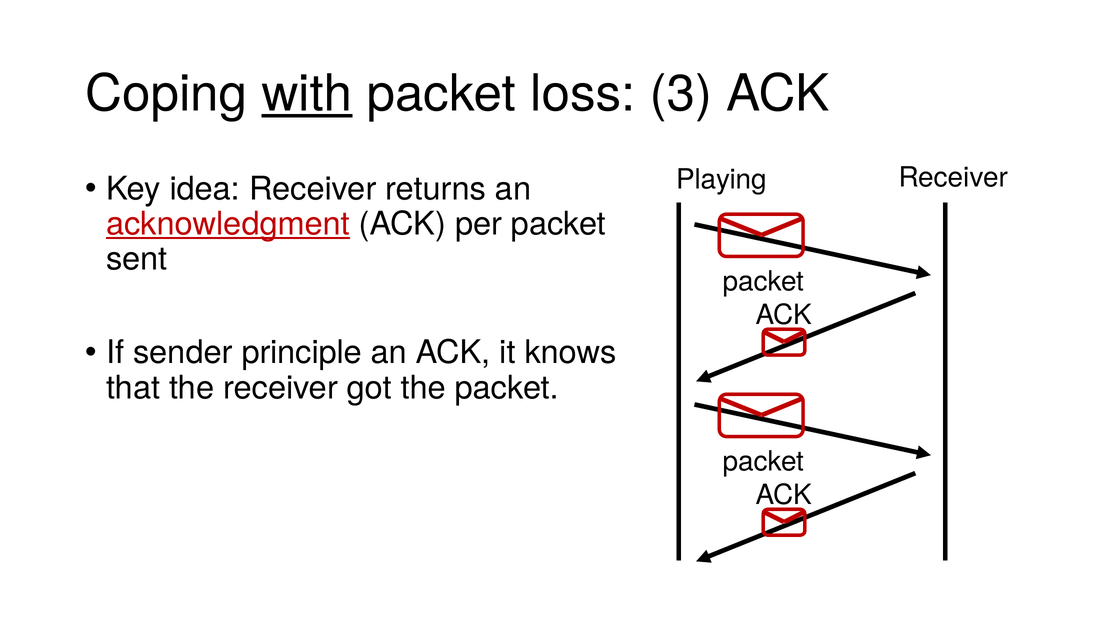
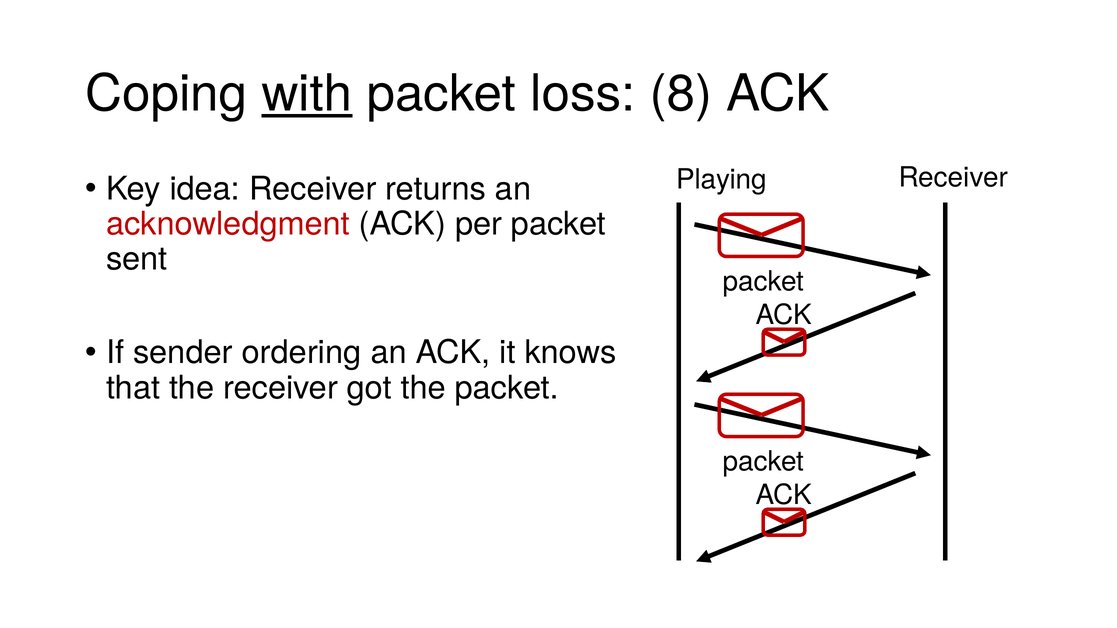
3: 3 -> 8 (681, 94)
acknowledgment underline: present -> none (228, 224)
principle: principle -> ordering (302, 353)
